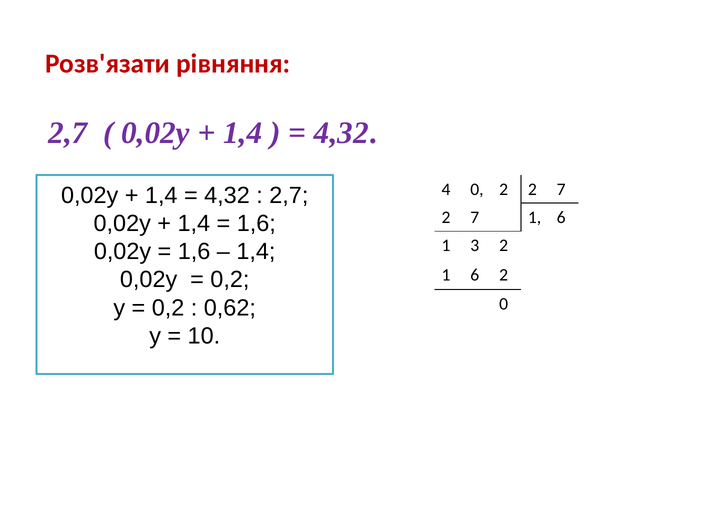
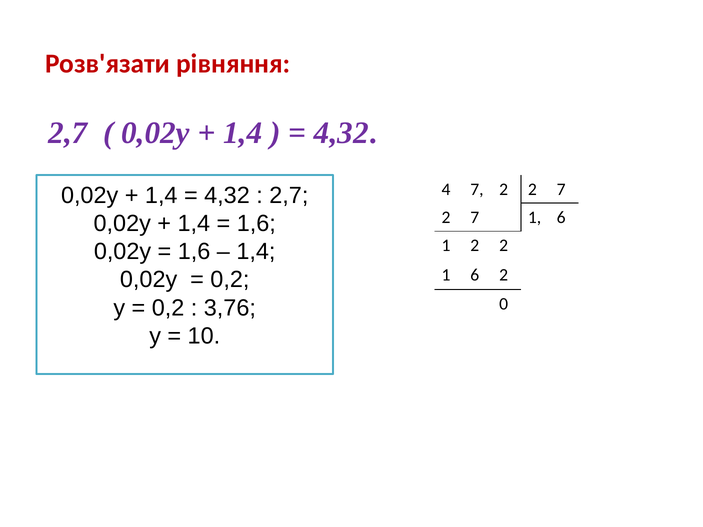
4 0: 0 -> 7 (477, 190)
1 3: 3 -> 2 (475, 246)
0,62: 0,62 -> 3,76 (230, 308)
